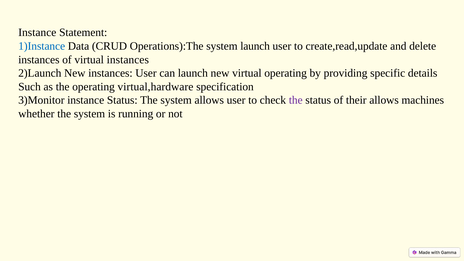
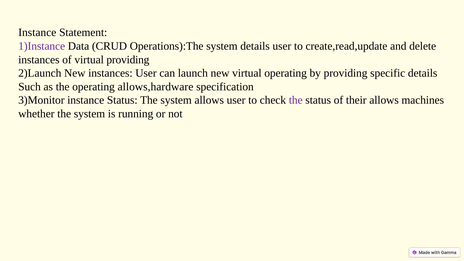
1)Instance colour: blue -> purple (42, 46)
system launch: launch -> details (255, 46)
virtual instances: instances -> providing (128, 60)
virtual,hardware: virtual,hardware -> allows,hardware (155, 87)
